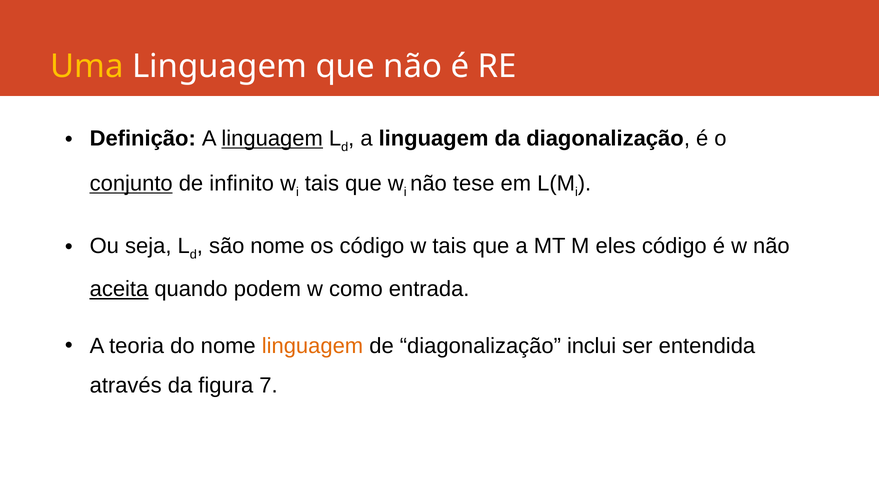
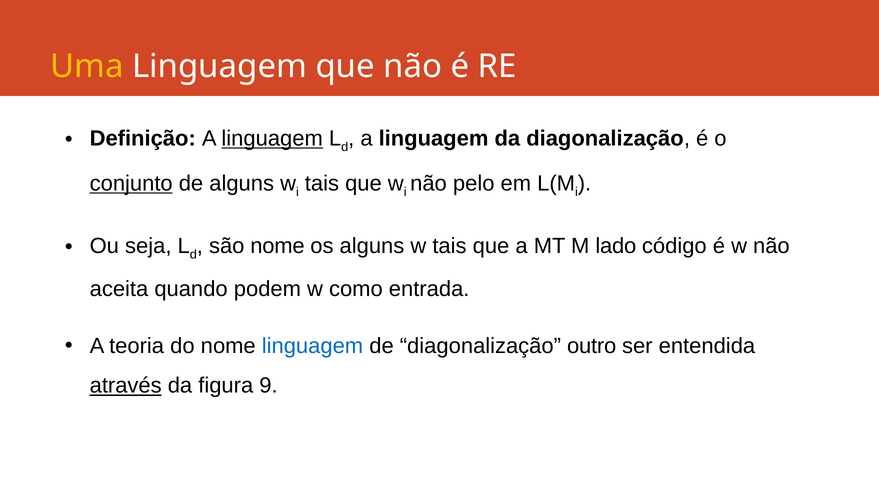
de infinito: infinito -> alguns (242, 184)
tese: tese -> pelo (474, 184)
os código: código -> alguns (372, 246)
eles: eles -> lado (616, 246)
aceita underline: present -> none (119, 289)
linguagem colour: orange -> blue (312, 347)
inclui: inclui -> outro (592, 347)
através underline: none -> present (126, 386)
7: 7 -> 9 (269, 386)
